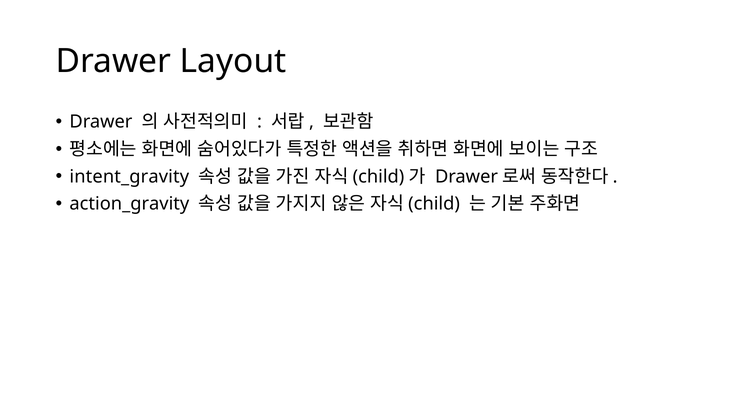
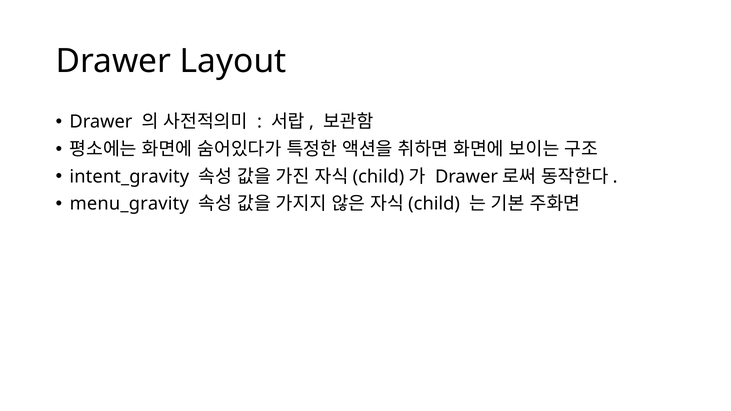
action_gravity: action_gravity -> menu_gravity (129, 204)
